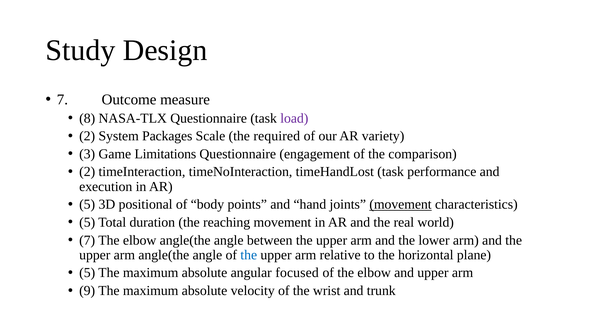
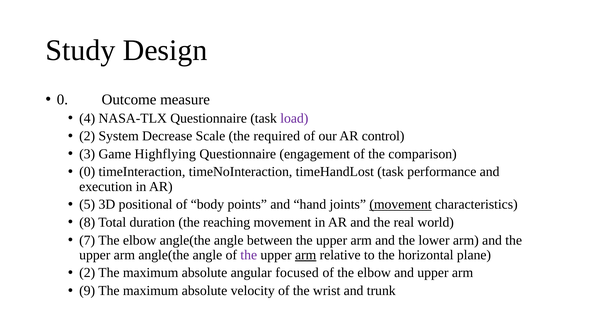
7: 7 -> 0 (62, 100)
8: 8 -> 4 (87, 118)
Packages: Packages -> Decrease (167, 136)
variety: variety -> control (383, 136)
Limitations: Limitations -> Highflying (165, 154)
2: 2 -> 0 (87, 172)
5: 5 -> 8 (87, 223)
the colour: blue -> purple (249, 255)
arm underline: none -> present (306, 255)
5: 5 -> 2 (87, 273)
